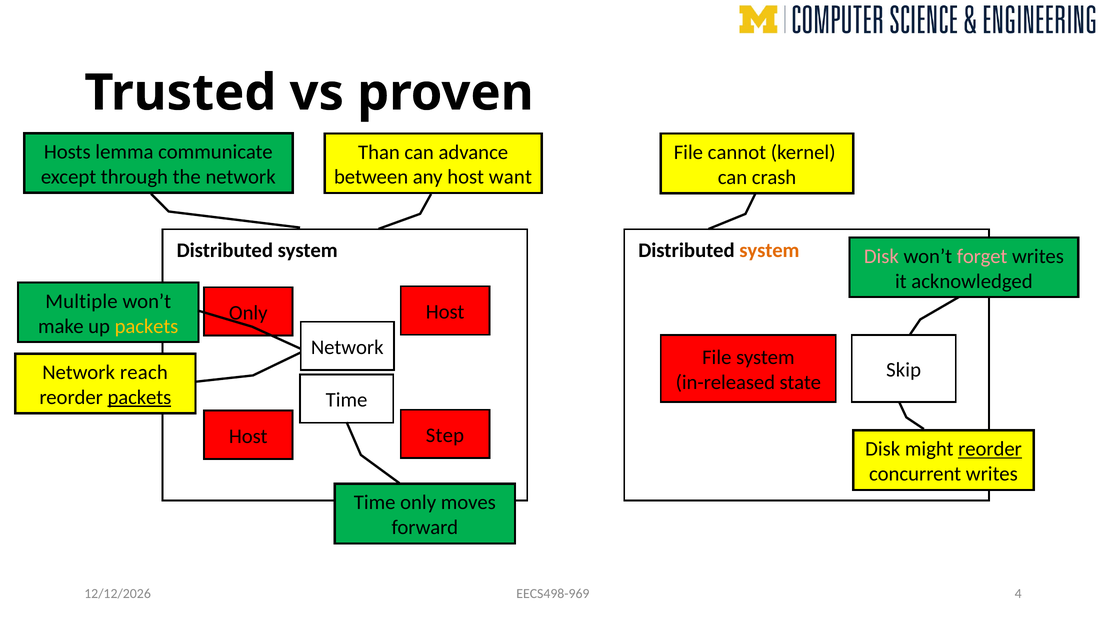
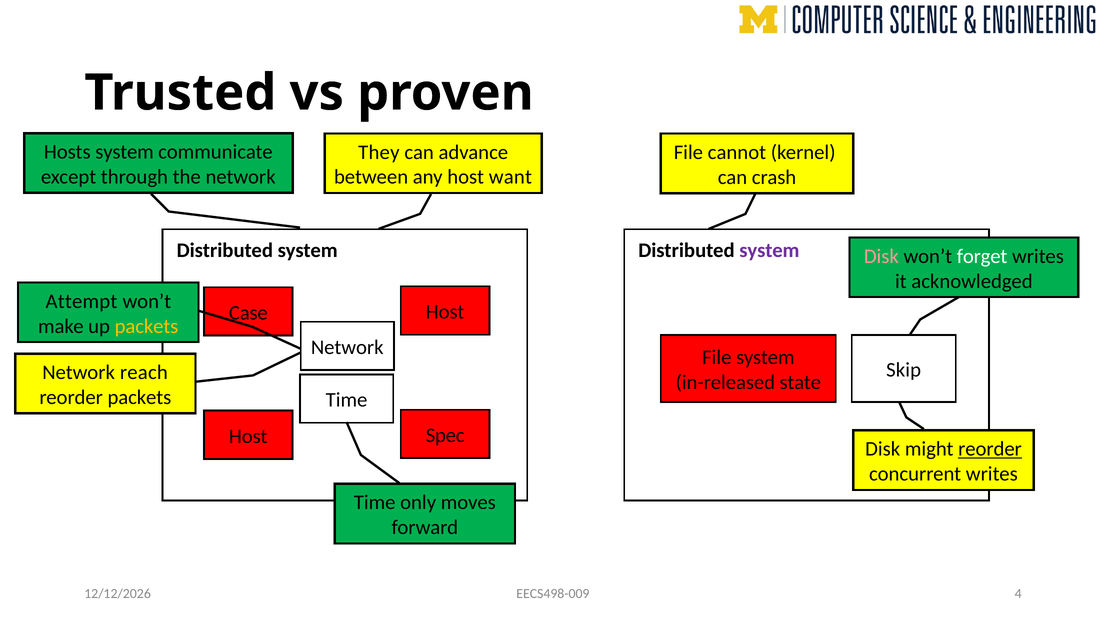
Hosts lemma: lemma -> system (125, 152)
Than: Than -> They (379, 152)
system colour: orange -> purple (769, 251)
forget colour: pink -> white (982, 256)
Multiple: Multiple -> Attempt (81, 301)
Only: Only -> Case (248, 313)
packets underline: present -> none (139, 398)
Step: Step -> Spec (445, 435)
EECS498-969: EECS498-969 -> EECS498-009 (553, 594)
